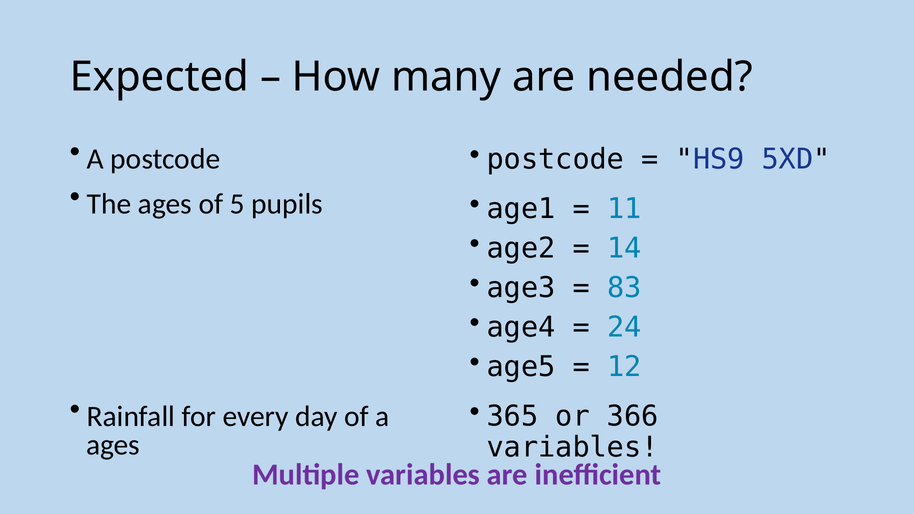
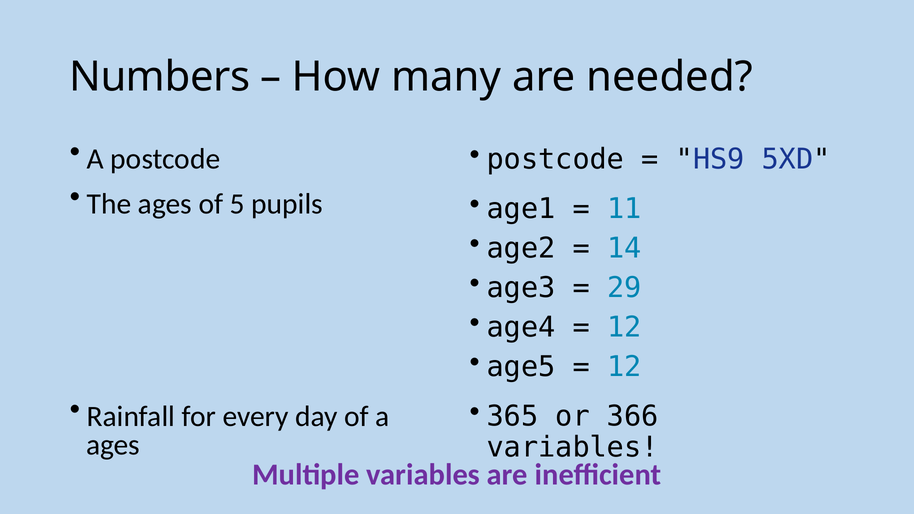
Expected: Expected -> Numbers (160, 77)
83: 83 -> 29 (624, 288)
24: 24 -> 12 (624, 327)
